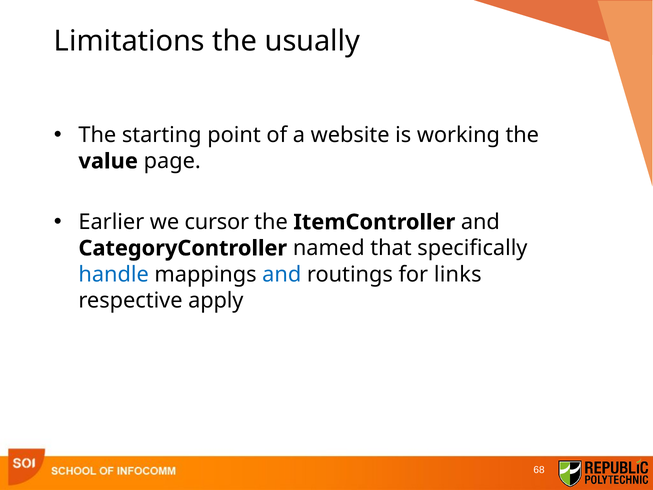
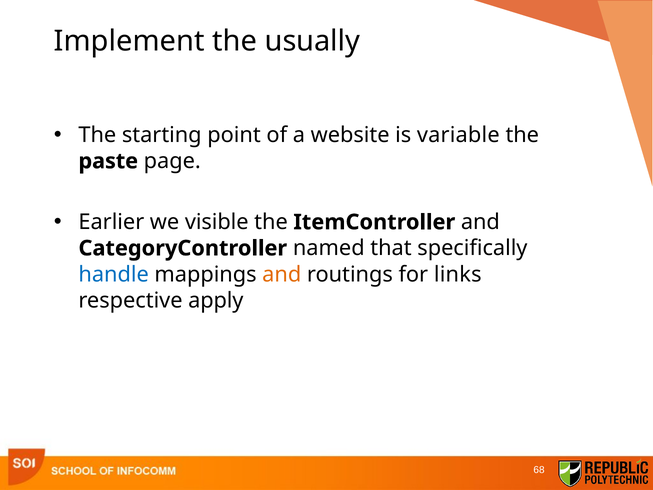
Limitations: Limitations -> Implement (129, 41)
working: working -> variable (458, 135)
value: value -> paste (108, 161)
cursor: cursor -> visible (217, 222)
and colour: blue -> orange (282, 274)
